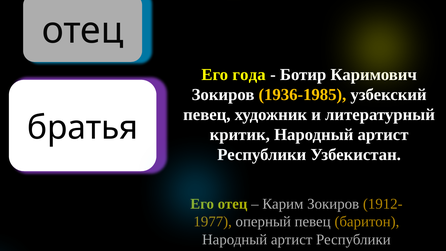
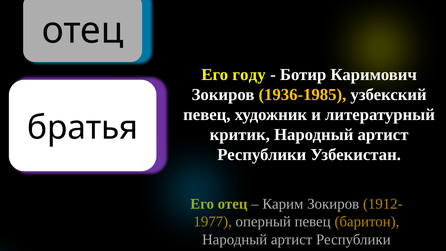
года: года -> году (249, 74)
